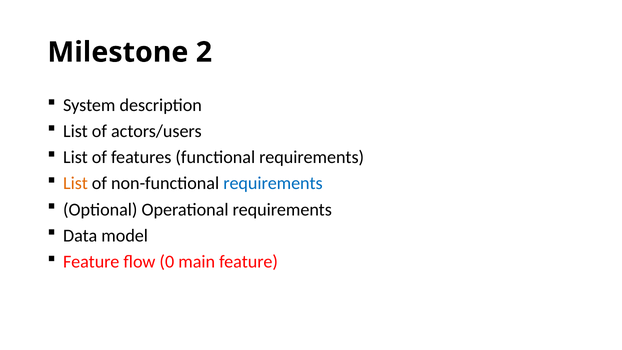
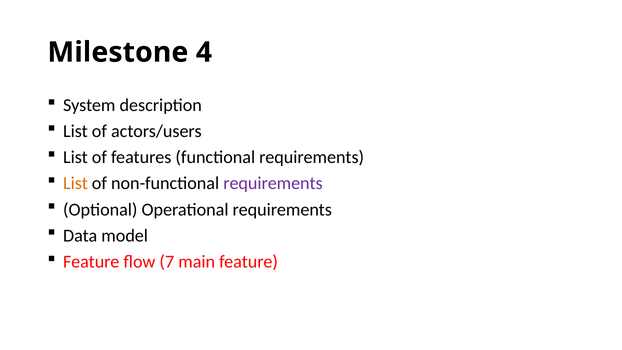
2: 2 -> 4 (204, 52)
requirements colour: blue -> purple (273, 183)
0: 0 -> 7 (167, 262)
